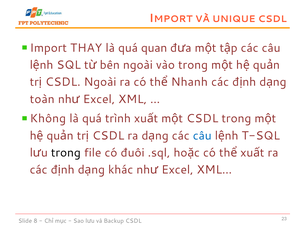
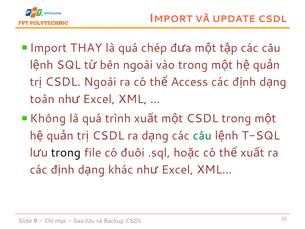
UNIQUE: UNIQUE -> UPDATE (234, 19)
quan: quan -> chép (154, 48)
Nhanh: Nhanh -> Access (189, 82)
câu colour: blue -> green (202, 135)
